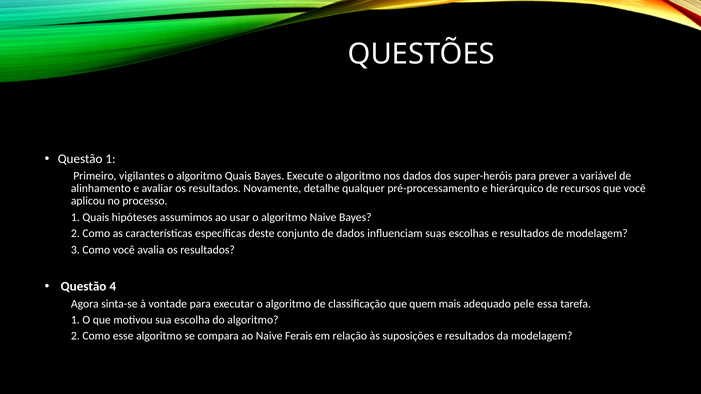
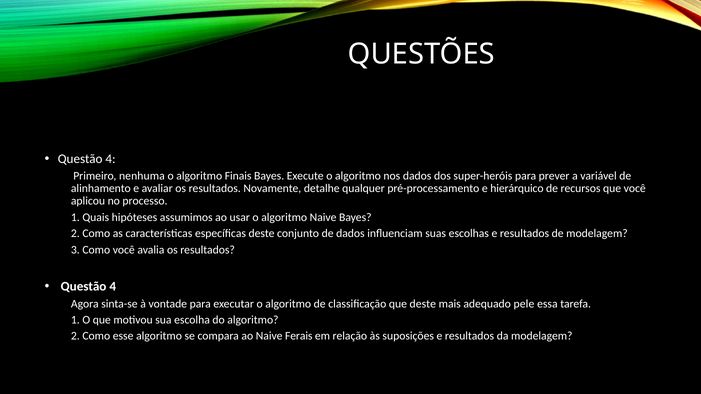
1: 1 -> 4 (111, 159)
vigilantes: vigilantes -> nenhuma (142, 176)
algoritmo Quais: Quais -> Finais (238, 176)
que quem: quem -> deste (423, 304)
